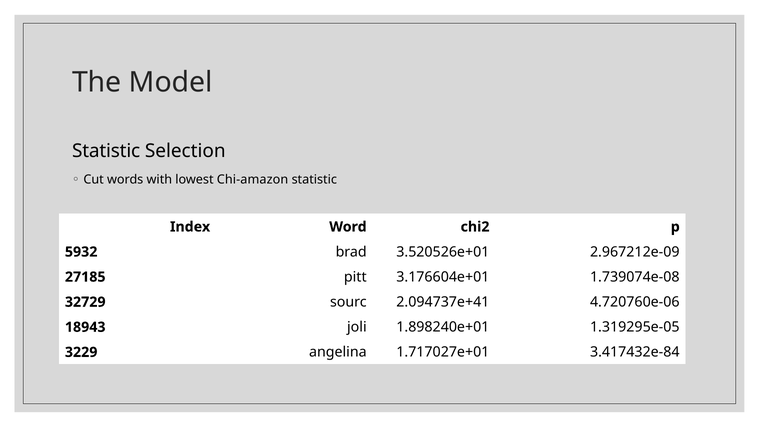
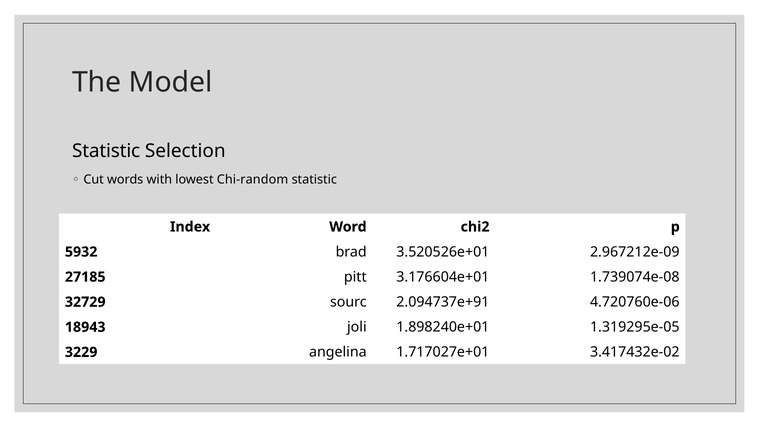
Chi-amazon: Chi-amazon -> Chi-random (253, 180)
2.094737e+41: 2.094737e+41 -> 2.094737e+91 (443, 302)
3.417432e-84: 3.417432e-84 -> 3.417432e-02 (635, 352)
